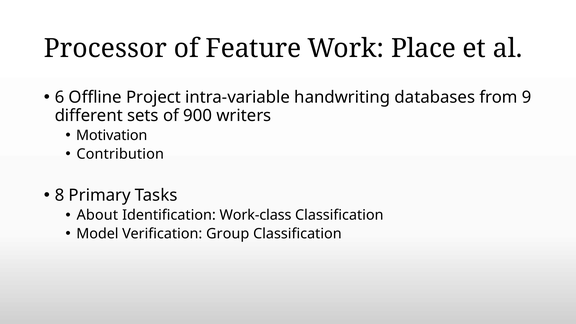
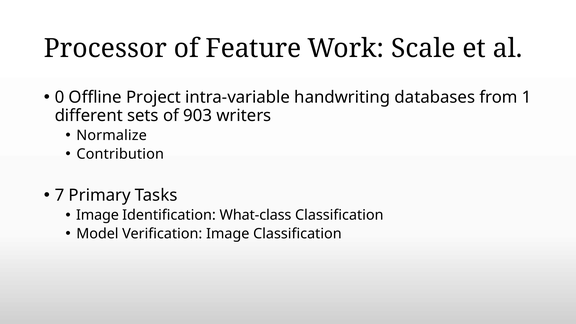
Place: Place -> Scale (423, 48)
6: 6 -> 0 (60, 97)
9: 9 -> 1 (527, 97)
900: 900 -> 903 (198, 116)
Motivation: Motivation -> Normalize (112, 135)
8: 8 -> 7 (60, 195)
About: About -> Image (97, 215)
Work-class: Work-class -> What-class (255, 215)
Verification Group: Group -> Image (228, 234)
